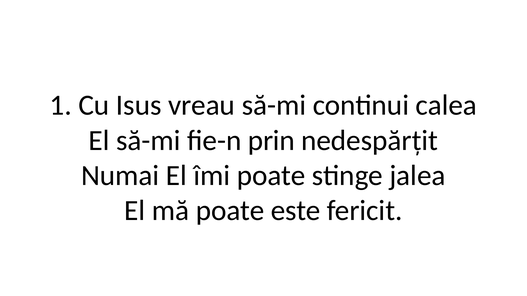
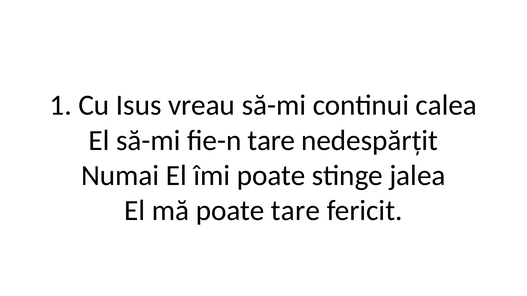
fie-n prin: prin -> tare (271, 141)
poate este: este -> tare (295, 211)
